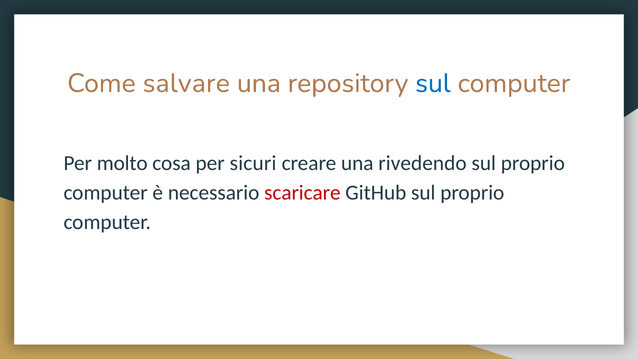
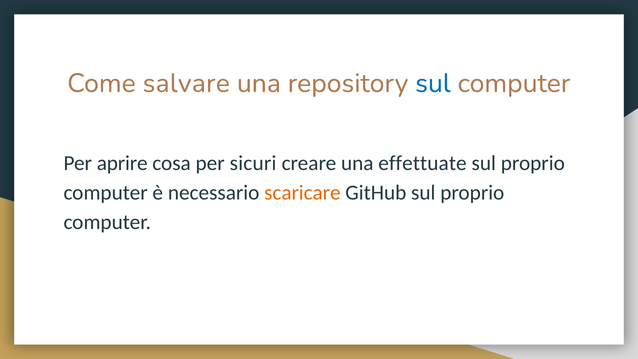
molto: molto -> aprire (122, 163)
rivedendo: rivedendo -> effettuate (423, 163)
scaricare colour: red -> orange (302, 193)
